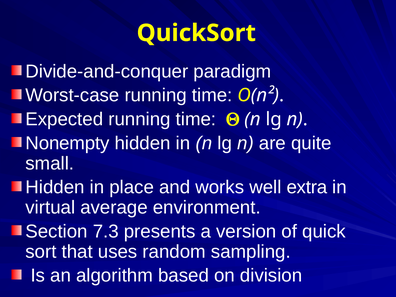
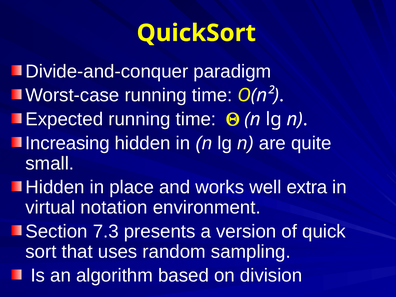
Nonempty: Nonempty -> Increasing (67, 143)
average: average -> notation (114, 207)
